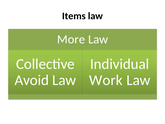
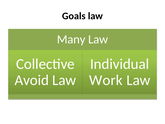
Items: Items -> Goals (74, 16)
More: More -> Many (71, 39)
